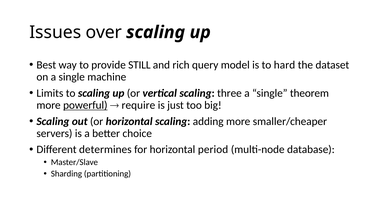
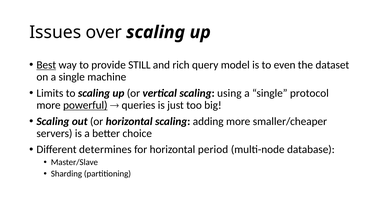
Best underline: none -> present (46, 65)
hard: hard -> even (285, 65)
three: three -> using (229, 93)
theorem: theorem -> protocol (309, 93)
require: require -> queries (138, 105)
